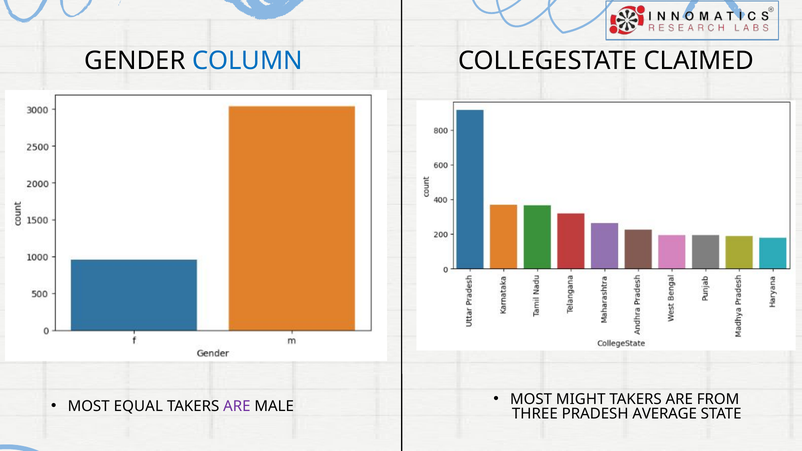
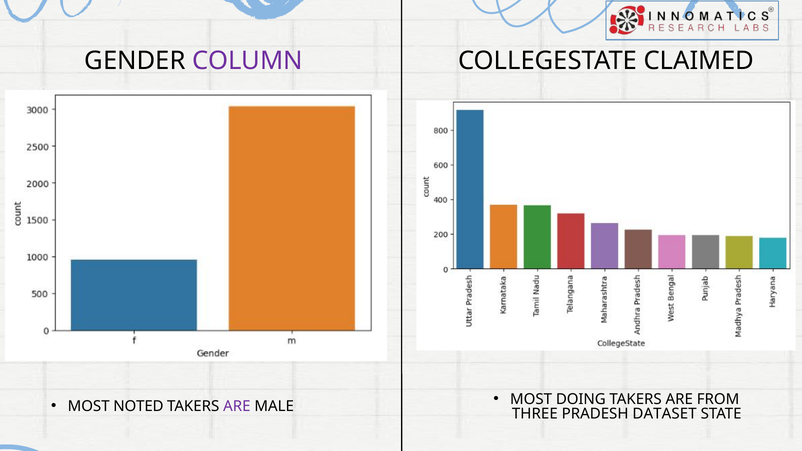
COLUMN colour: blue -> purple (247, 61)
MIGHT: MIGHT -> DOING (581, 399)
EQUAL: EQUAL -> NOTED (138, 406)
AVERAGE: AVERAGE -> DATASET (665, 414)
